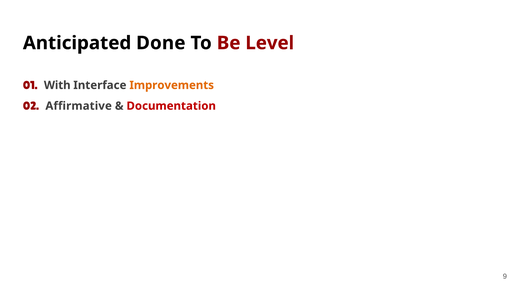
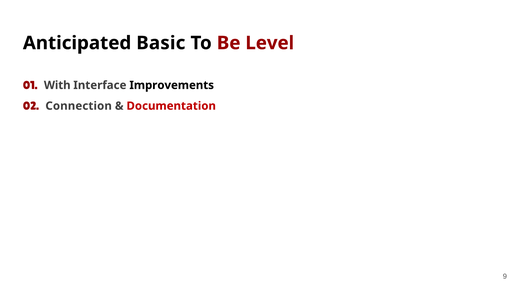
Done: Done -> Basic (161, 43)
Improvements colour: orange -> black (172, 85)
Affirmative: Affirmative -> Connection (79, 106)
